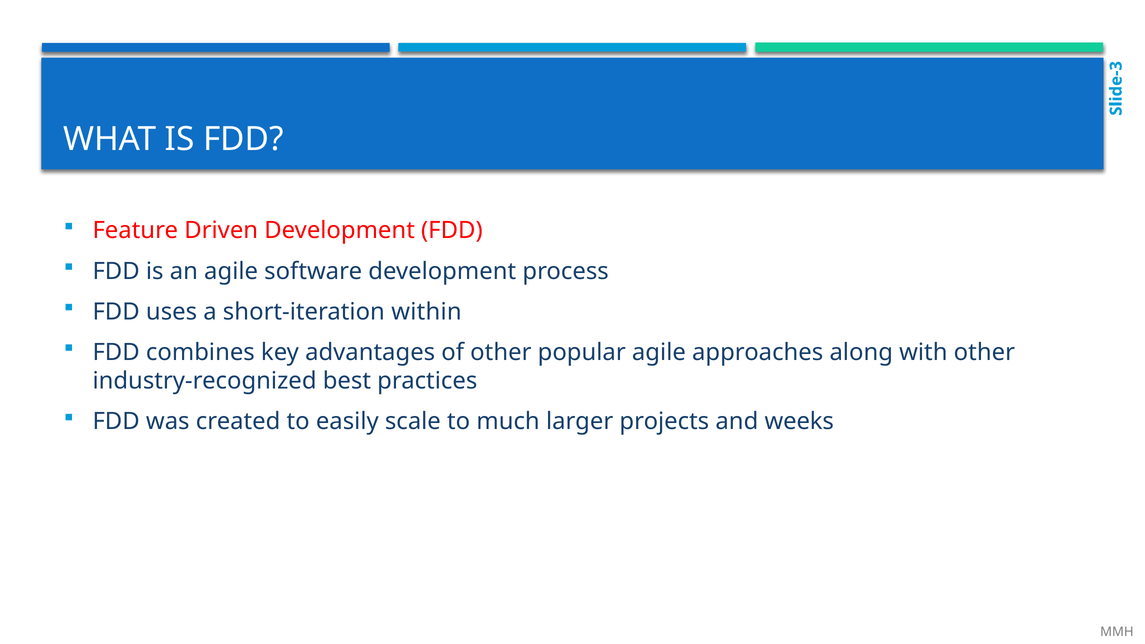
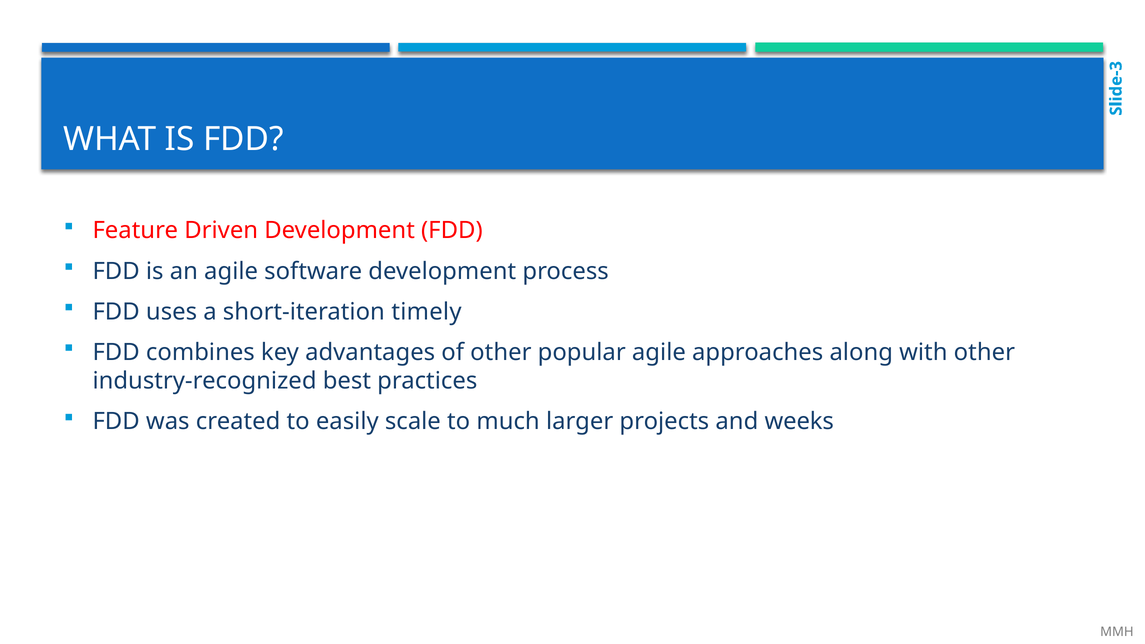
within: within -> timely (427, 312)
